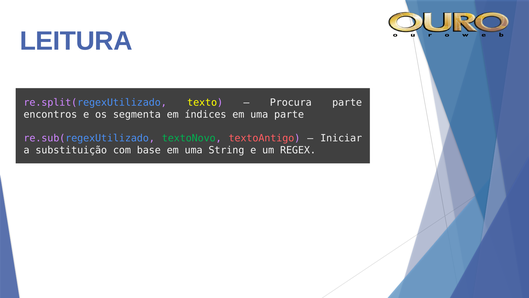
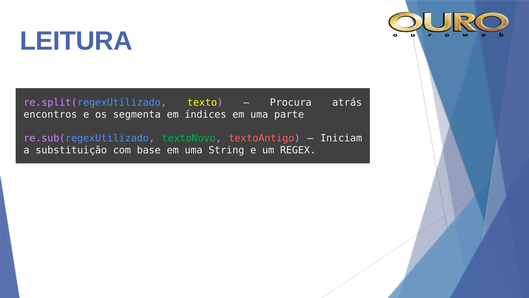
Procura parte: parte -> atrás (347, 102)
Iniciar: Iniciar -> Iniciam (341, 138)
